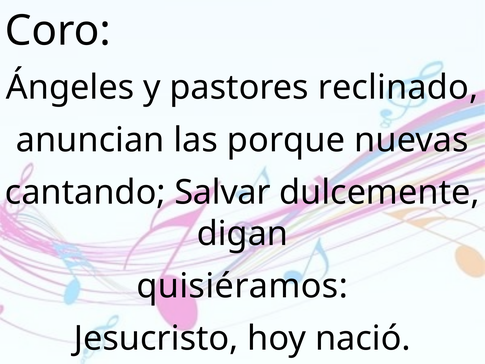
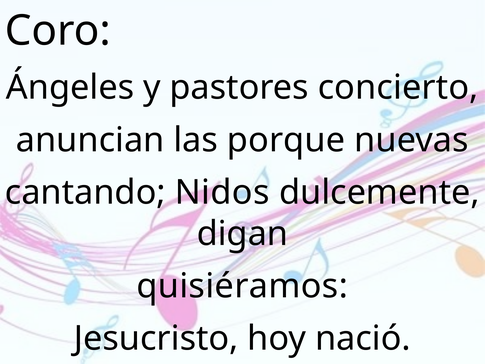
reclinado: reclinado -> concierto (398, 88)
Salvar: Salvar -> Nidos (222, 192)
